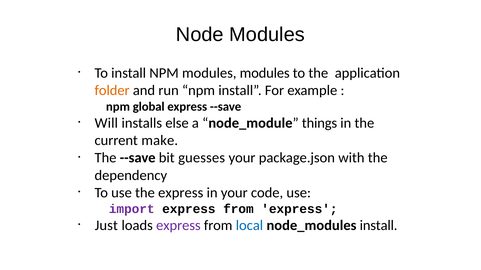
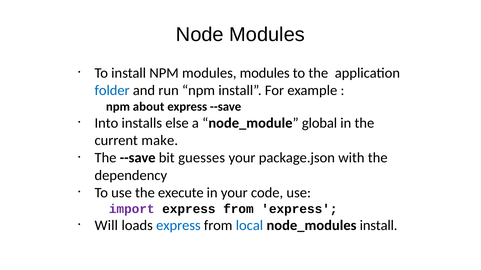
folder colour: orange -> blue (112, 91)
global: global -> about (149, 107)
Will: Will -> Into (106, 123)
things: things -> global (320, 123)
the express: express -> execute (181, 193)
Just: Just -> Will (106, 226)
express colour: purple -> blue (178, 226)
